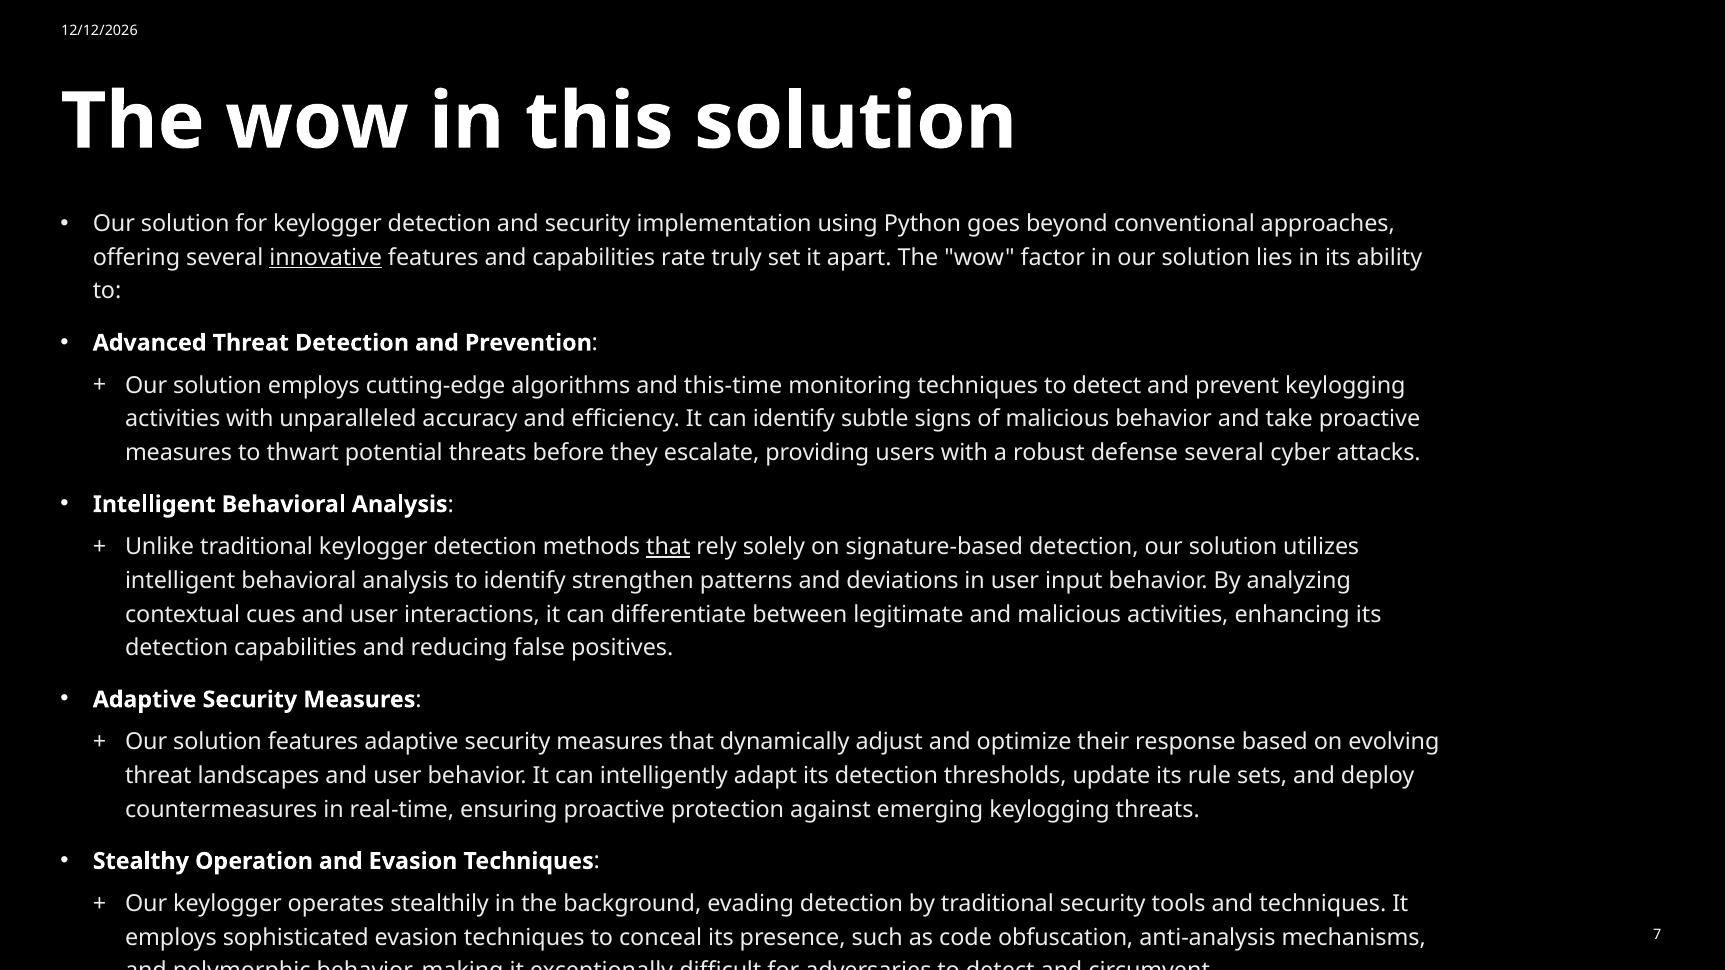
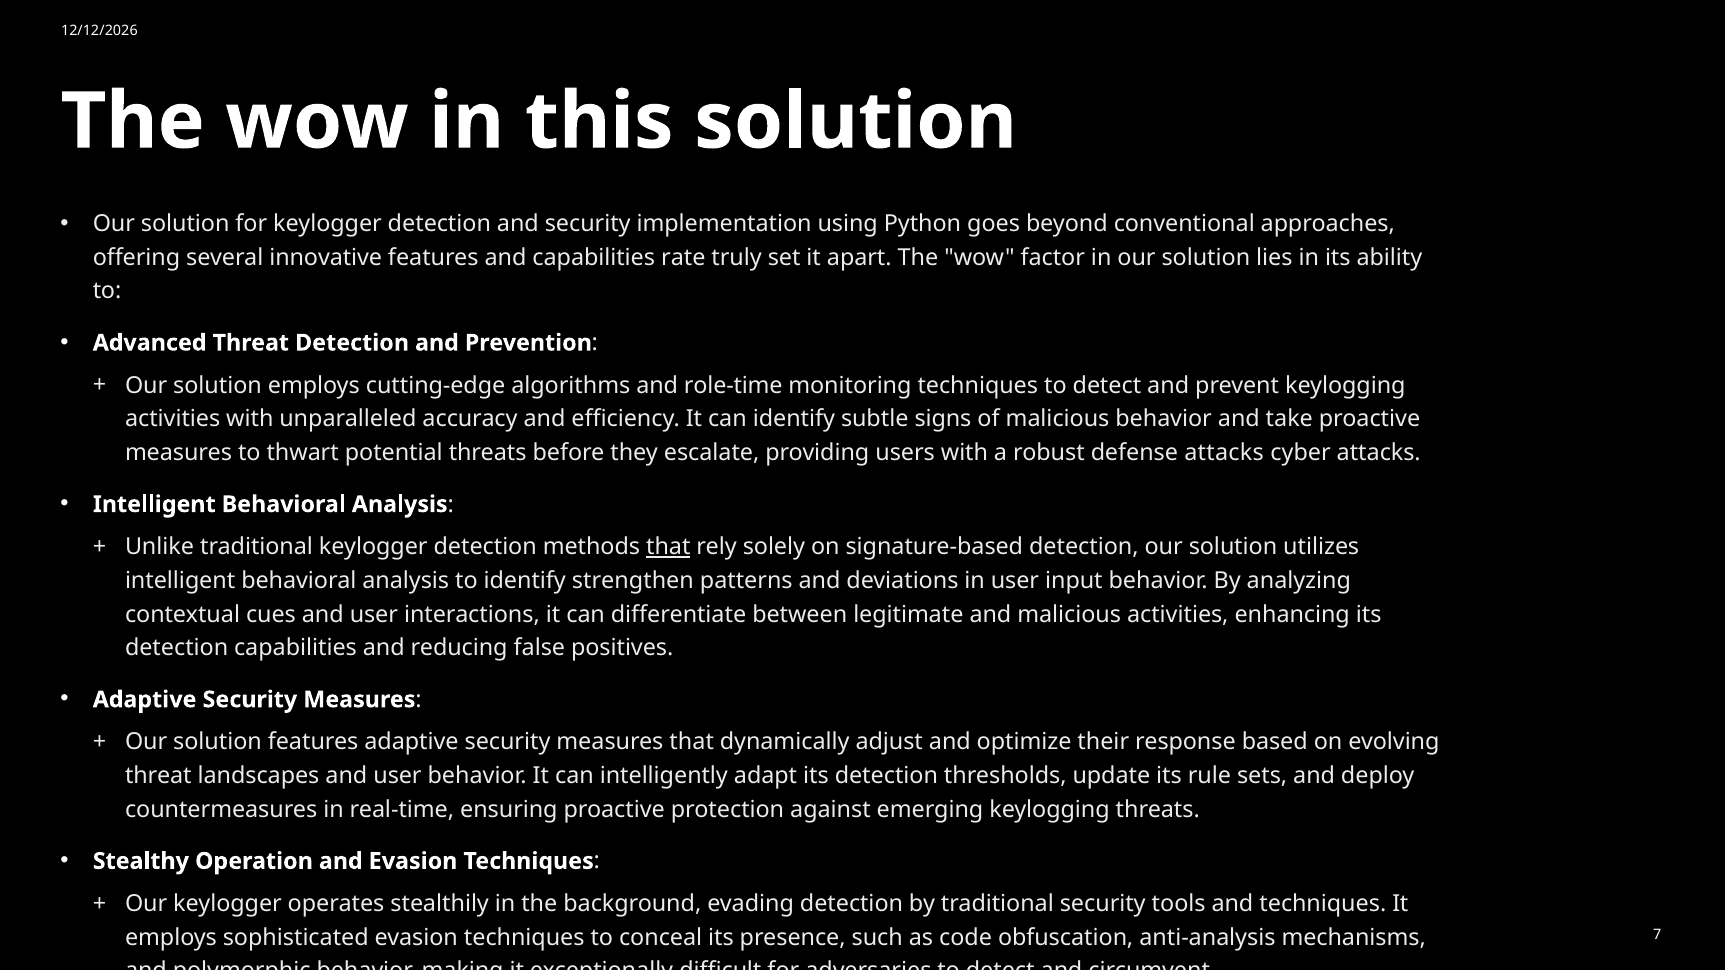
innovative underline: present -> none (326, 258)
this-time: this-time -> role-time (733, 386)
defense several: several -> attacks (1224, 453)
